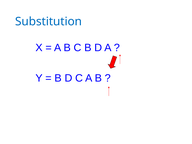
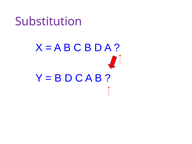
Substitution colour: blue -> purple (49, 22)
